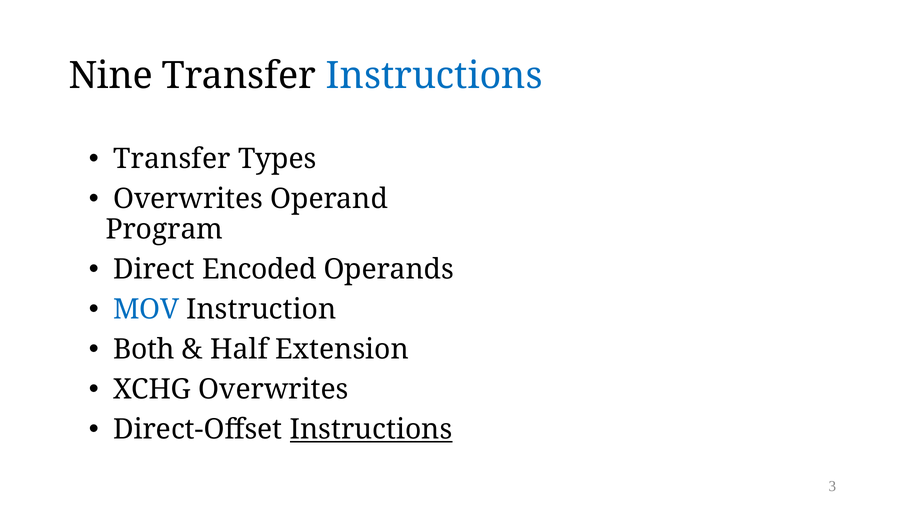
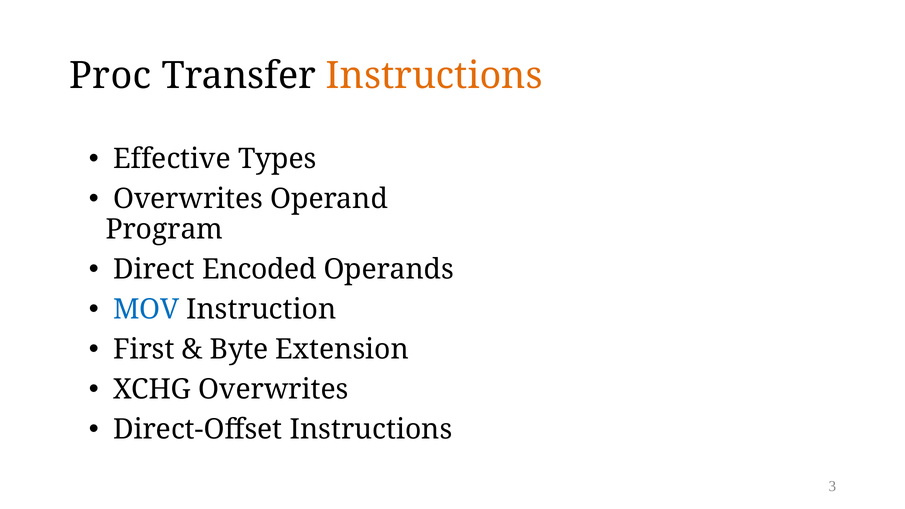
Nine: Nine -> Proc (110, 76)
Instructions colour: blue -> orange (434, 76)
Transfer: Transfer -> Effective (172, 159)
Both: Both -> First (144, 350)
Half: Half -> Byte (239, 350)
Instructions underline: present -> none (371, 430)
